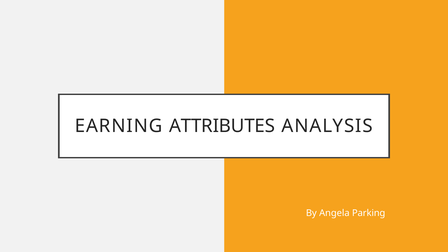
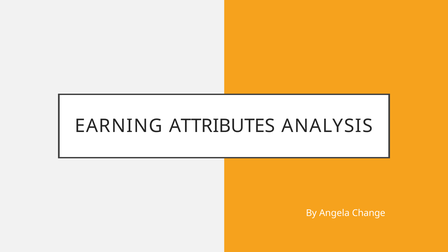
Parking: Parking -> Change (369, 213)
